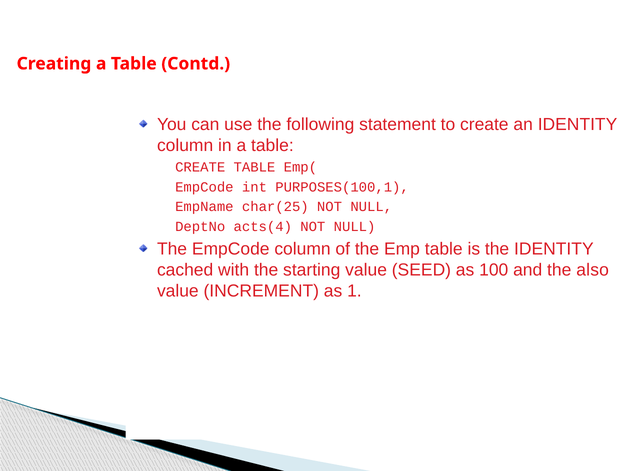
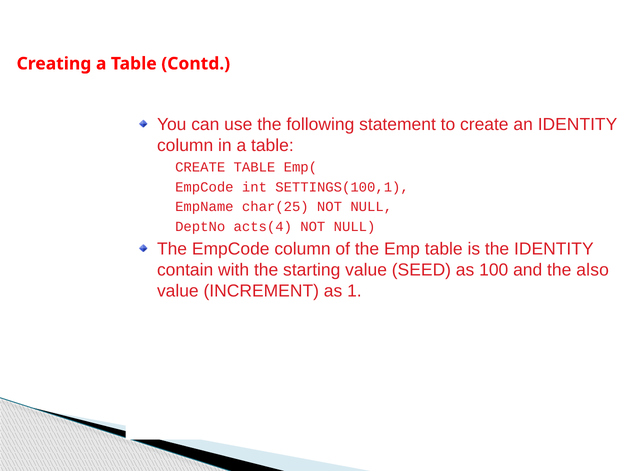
PURPOSES(100,1: PURPOSES(100,1 -> SETTINGS(100,1 (342, 187)
cached: cached -> contain (185, 270)
